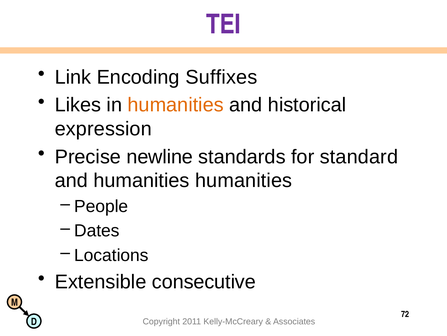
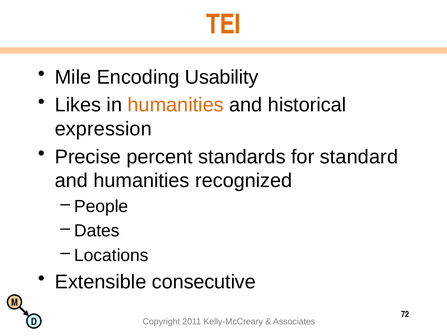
TEI colour: purple -> orange (223, 24)
Link: Link -> Mile (73, 77)
Suffixes: Suffixes -> Usability (222, 77)
newline: newline -> percent (160, 157)
humanities humanities: humanities -> recognized (244, 180)
